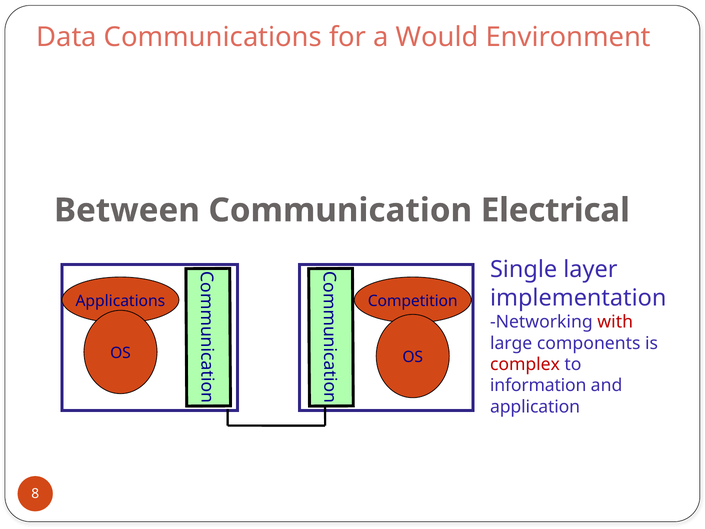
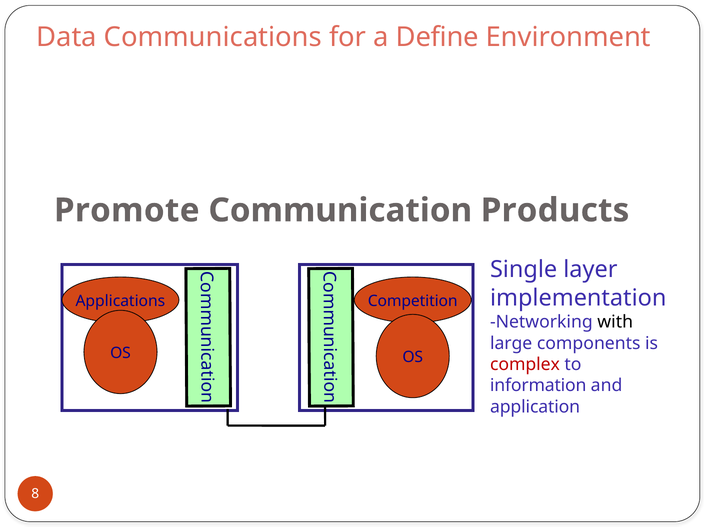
Would: Would -> Define (437, 37)
Between: Between -> Promote (127, 210)
Electrical: Electrical -> Products (555, 210)
with colour: red -> black (615, 322)
